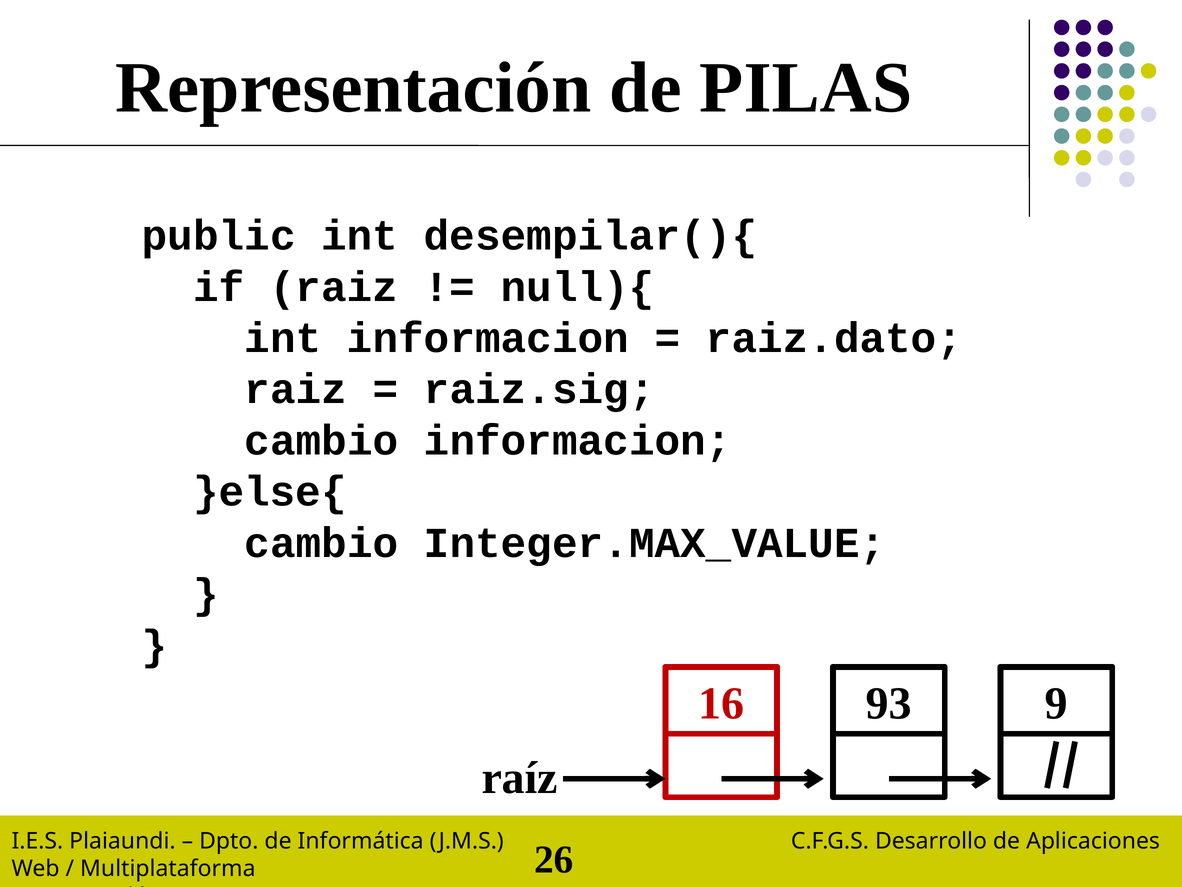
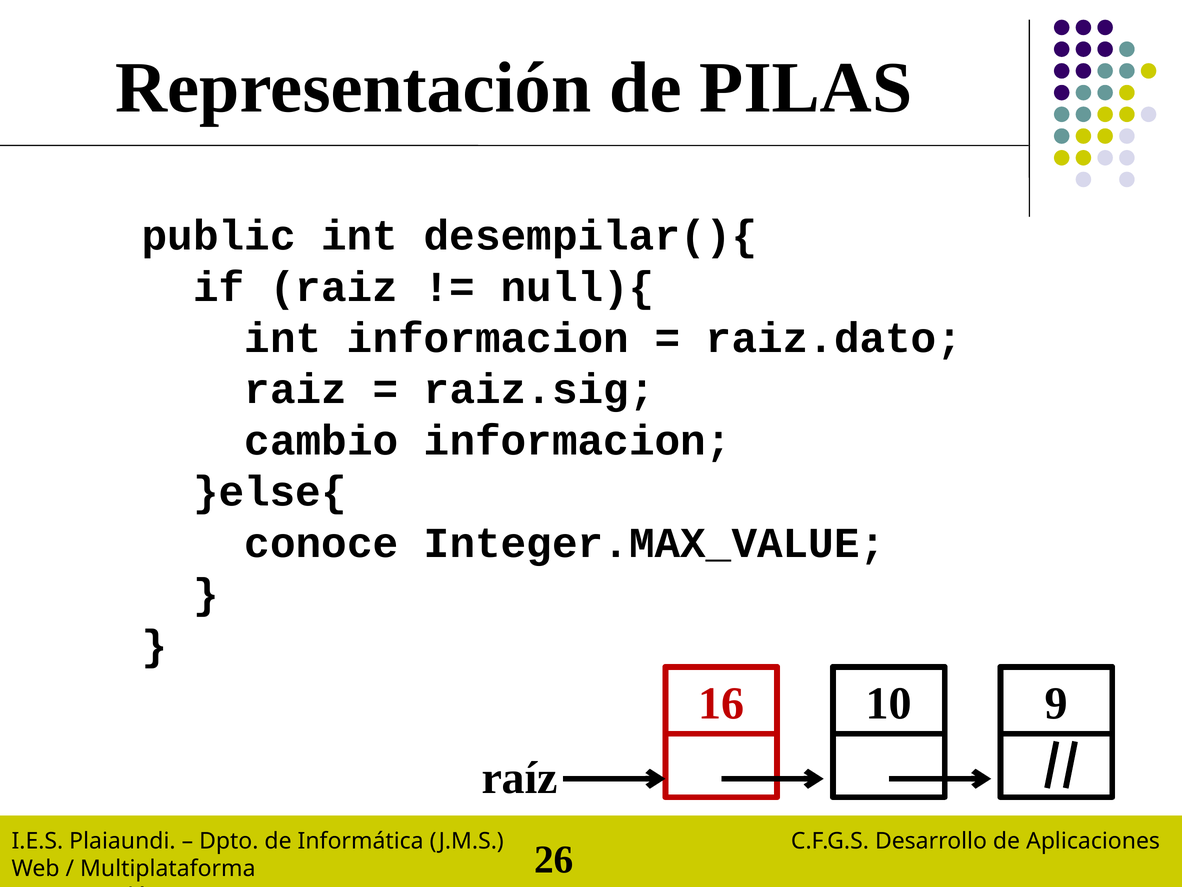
cambio: cambio -> conoce (321, 543)
93: 93 -> 10 (889, 703)
